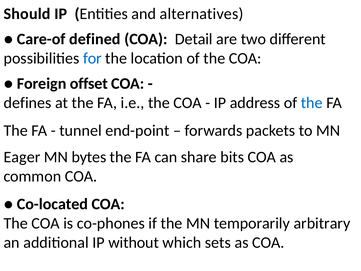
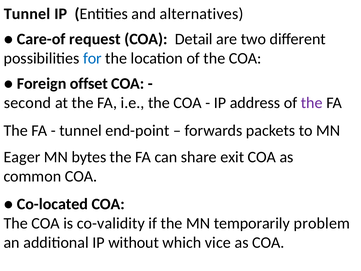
Should: Should -> Tunnel (27, 14)
defined: defined -> request (95, 39)
defines: defines -> second (27, 103)
the colour: blue -> purple (312, 103)
bits: bits -> exit (232, 157)
co-phones: co-phones -> co-validity (111, 223)
arbitrary: arbitrary -> problem (322, 223)
sets: sets -> vice (218, 242)
